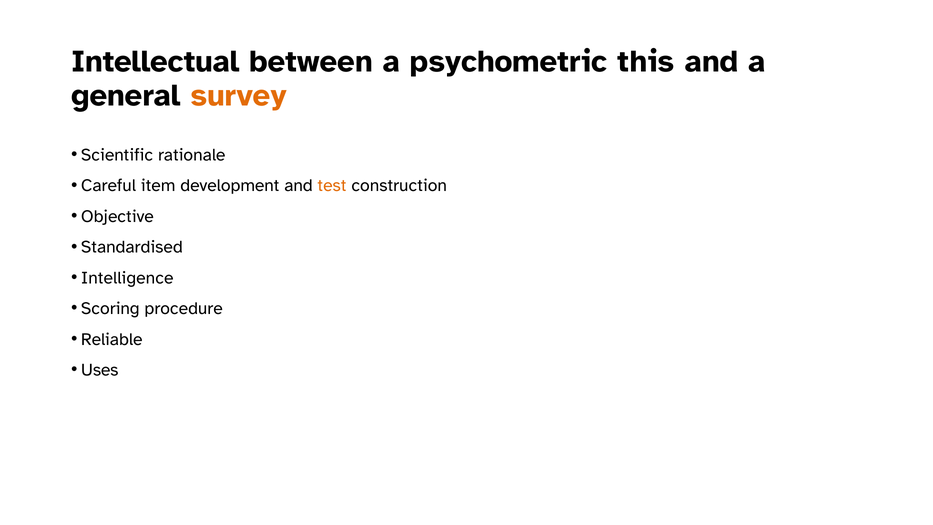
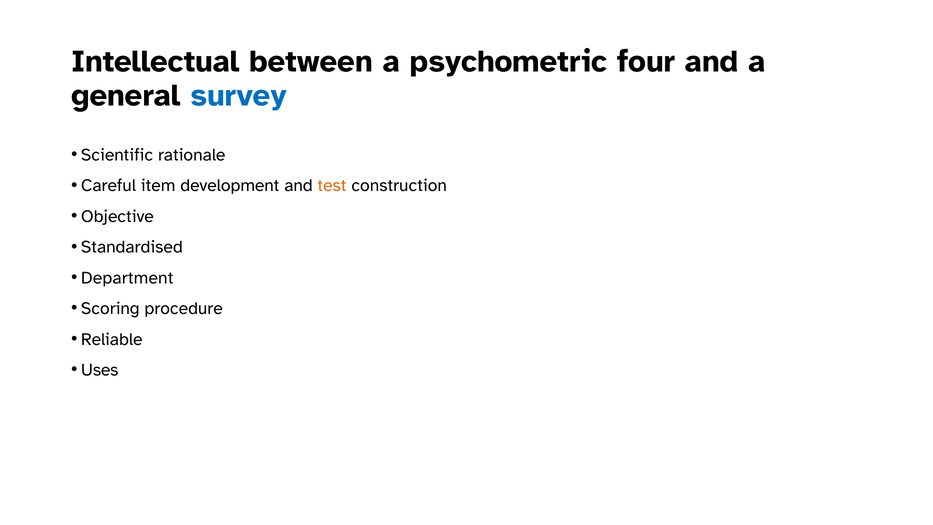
this: this -> four (646, 62)
survey colour: orange -> blue (239, 95)
Intelligence: Intelligence -> Department (127, 278)
